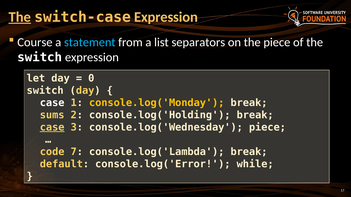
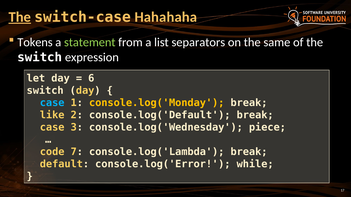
switch-case Expression: Expression -> Hahahaha (166, 17)
Course: Course -> Tokens (35, 43)
statement colour: light blue -> light green (90, 43)
the piece: piece -> same (277, 43)
0: 0 -> 6 (91, 78)
case colour: white -> light blue (52, 103)
sums: sums -> like (52, 115)
console.log('Holding: console.log('Holding -> console.log('Default (160, 115)
case underline: present -> none (52, 128)
